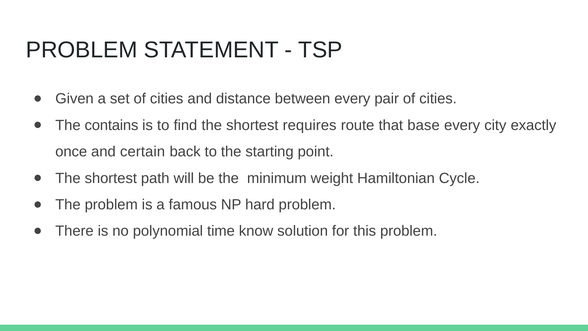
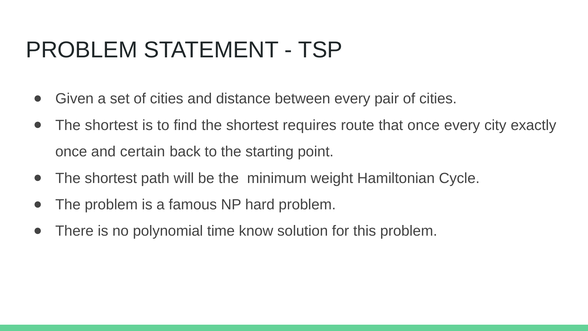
contains: contains -> shortest (111, 125)
that base: base -> once (424, 125)
